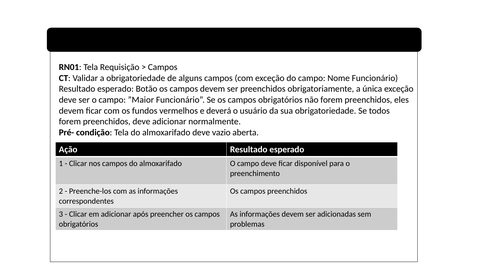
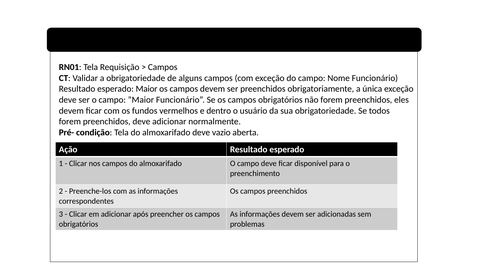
Botão: Botão -> Maior (147, 89)
deverá: deverá -> dentro (219, 111)
